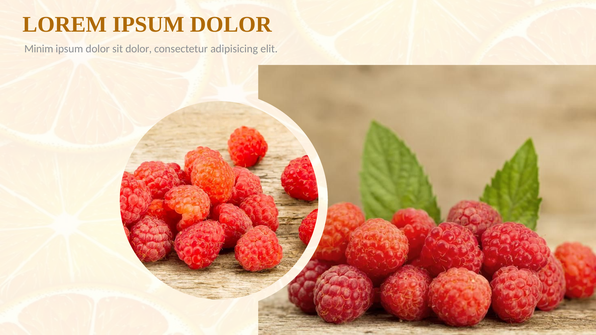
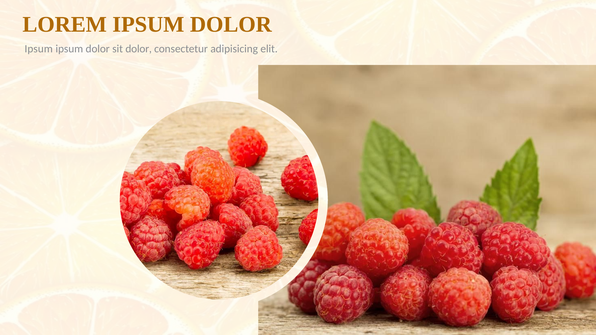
Minim: Minim -> Ipsum (39, 49)
